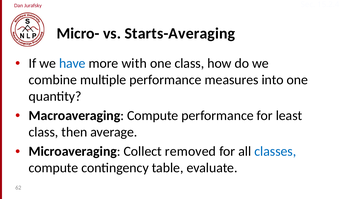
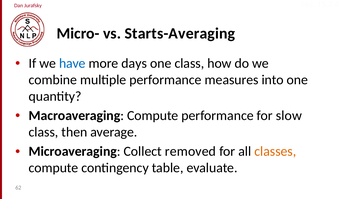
with: with -> days (134, 63)
least: least -> slow (289, 116)
classes colour: blue -> orange (275, 152)
